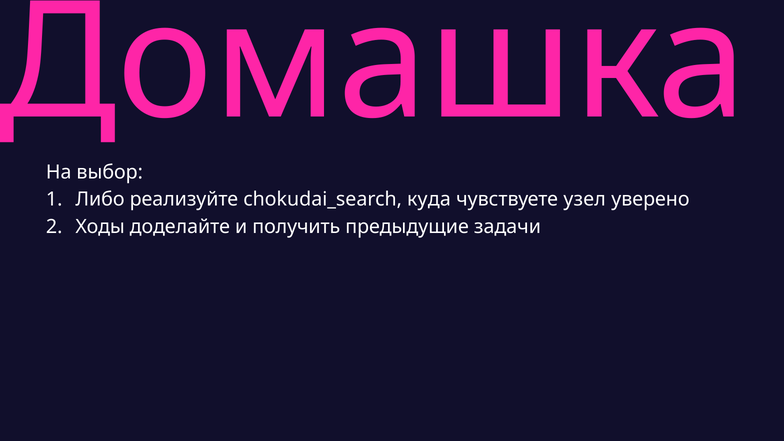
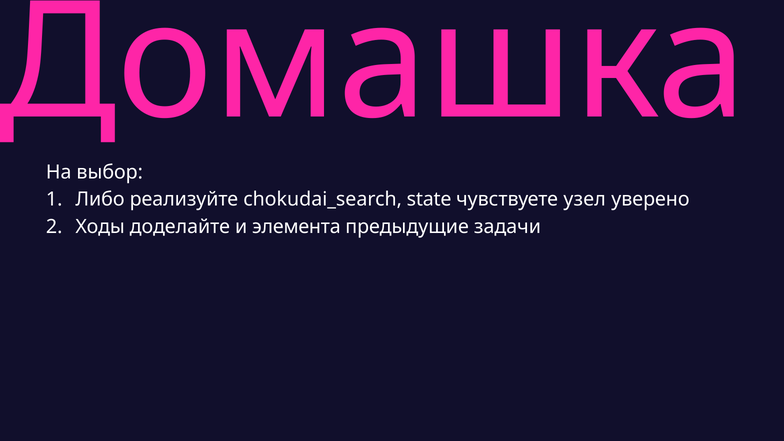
куда: куда -> state (429, 199)
получить: получить -> элемента (296, 227)
